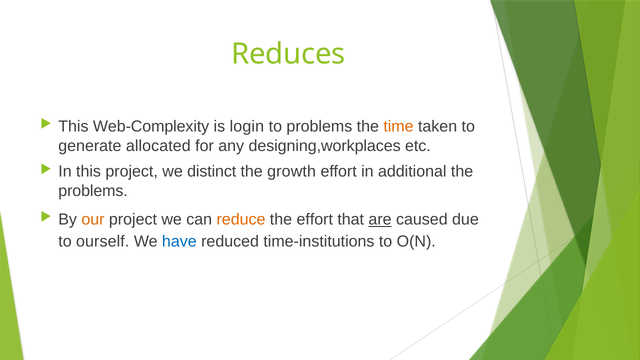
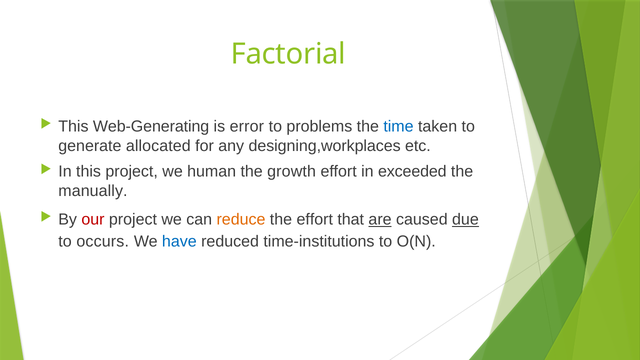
Reduces: Reduces -> Factorial (288, 54)
Web-Complexity: Web-Complexity -> Web-Generating (151, 127)
login: login -> error (247, 127)
time colour: orange -> blue (398, 127)
distinct: distinct -> human (212, 172)
additional: additional -> exceeded (412, 172)
problems: problems -> manually (93, 191)
our colour: orange -> red (93, 220)
due underline: none -> present (465, 220)
ourself: ourself -> occurs (103, 242)
